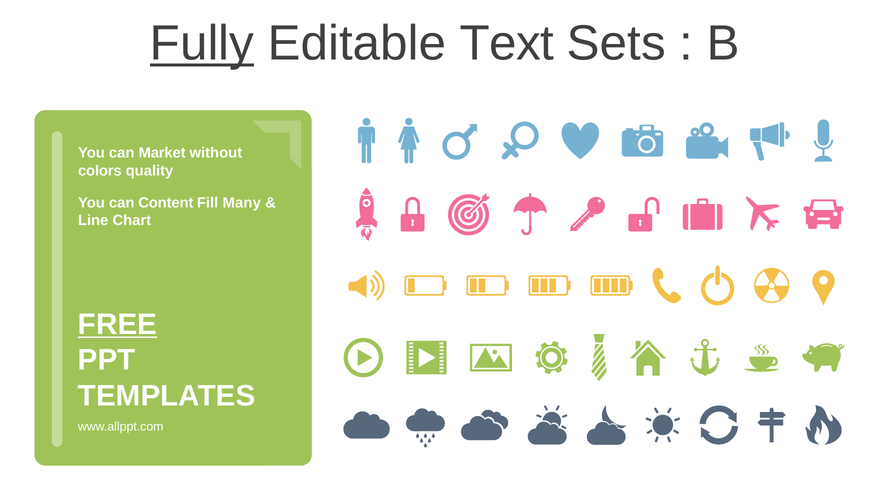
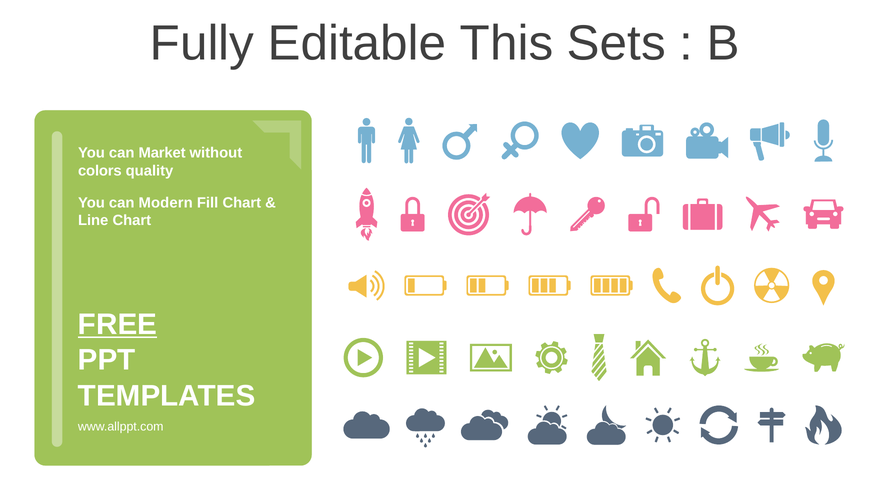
Fully underline: present -> none (202, 43)
Text: Text -> This (507, 43)
Content: Content -> Modern (166, 203)
Fill Many: Many -> Chart (242, 203)
